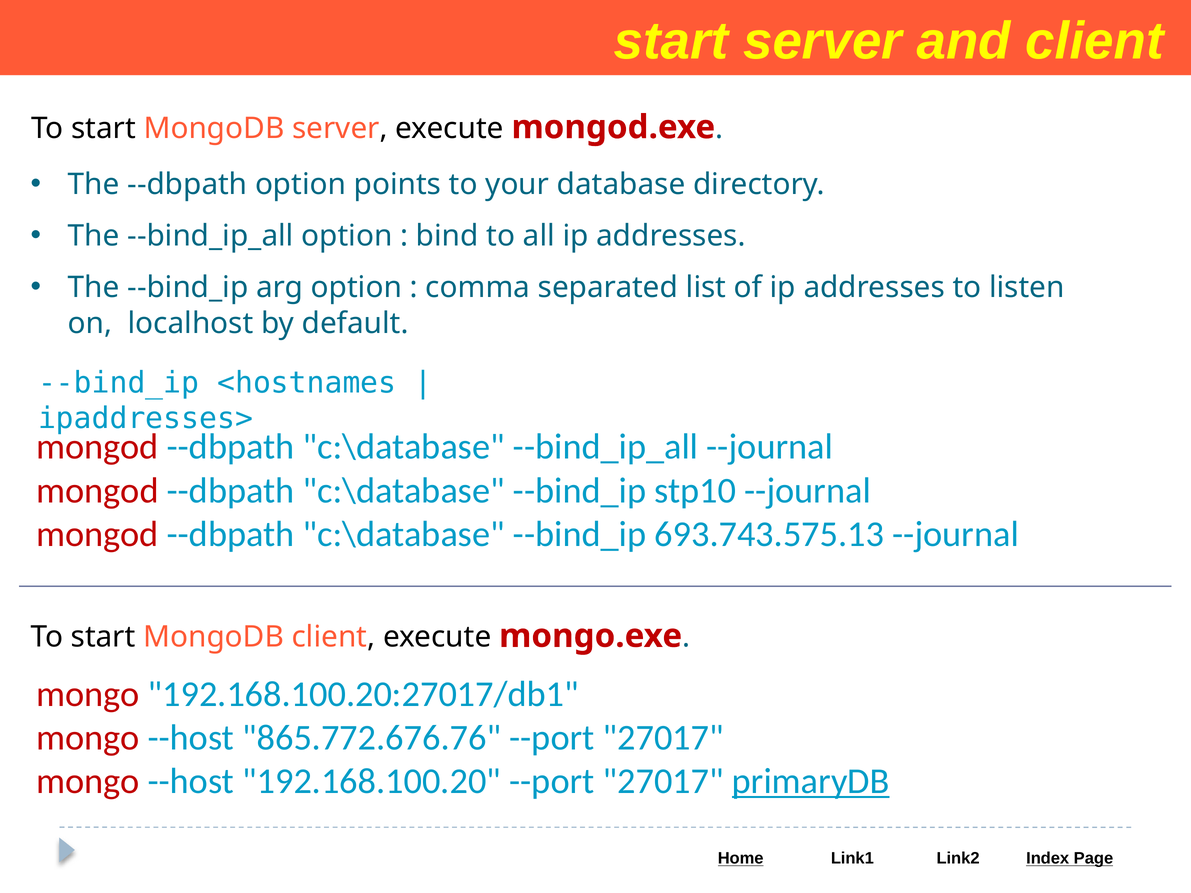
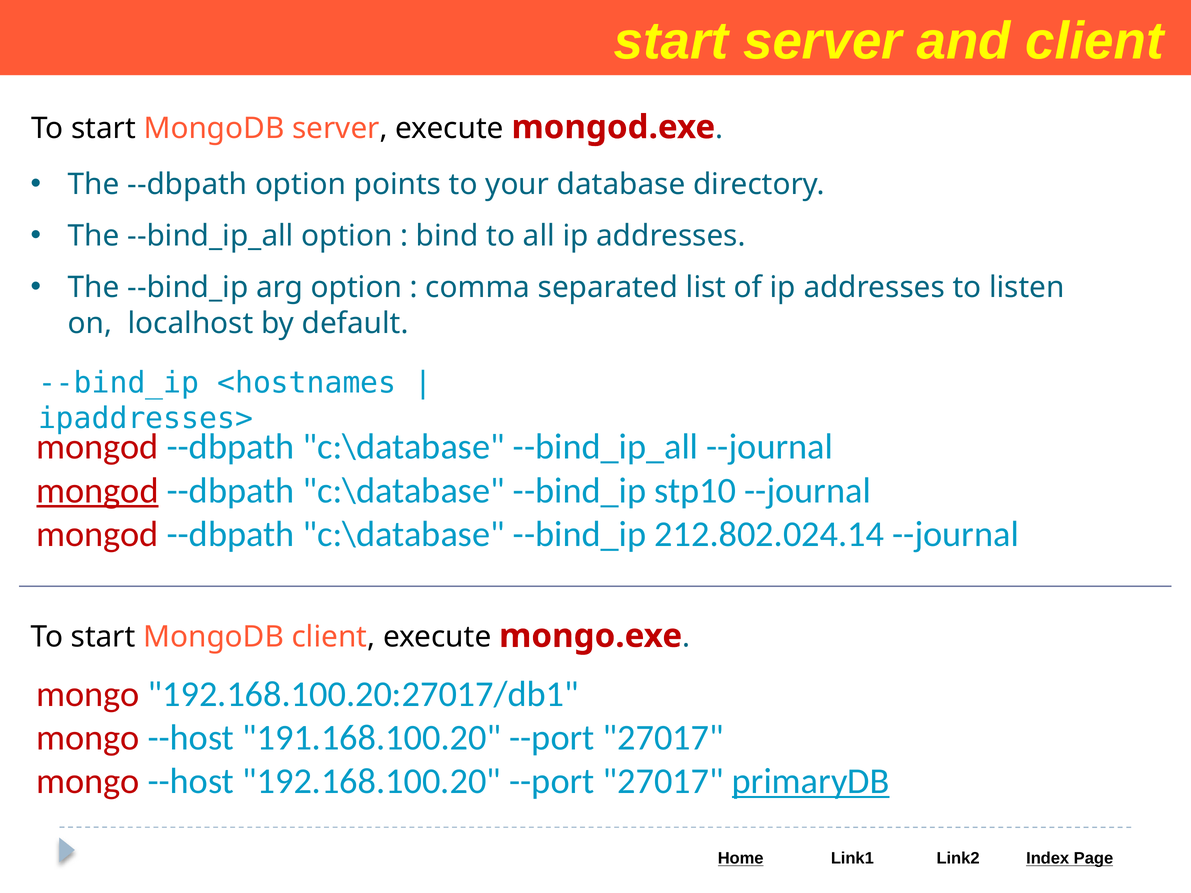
mongod underline: none -> present (97, 491)
693.743.575.13: 693.743.575.13 -> 212.802.024.14 (769, 534)
865.772.676.76: 865.772.676.76 -> 191.168.100.20 (372, 738)
